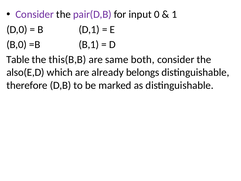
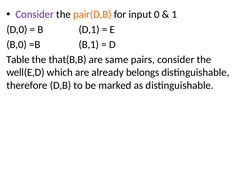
pair(D,B colour: purple -> orange (92, 14)
this(B,B: this(B,B -> that(B,B (68, 59)
both: both -> pairs (143, 59)
also(E,D: also(E,D -> well(E,D (25, 72)
